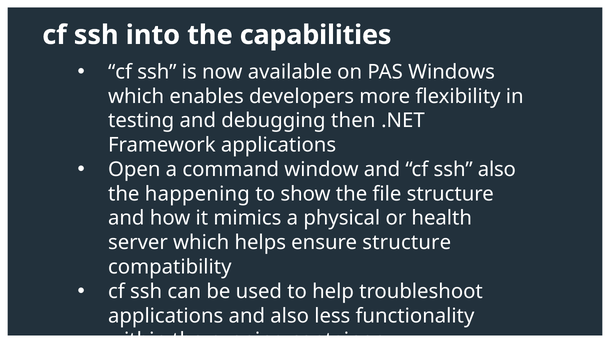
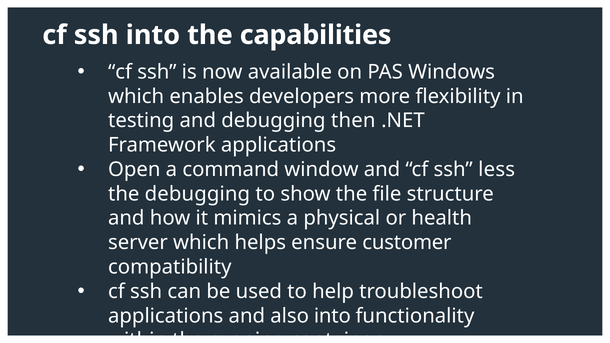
ssh also: also -> less (497, 170)
the happening: happening -> debugging (197, 194)
ensure structure: structure -> customer (407, 243)
also less: less -> into (332, 316)
